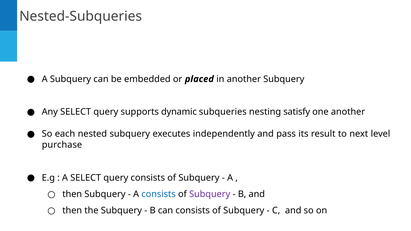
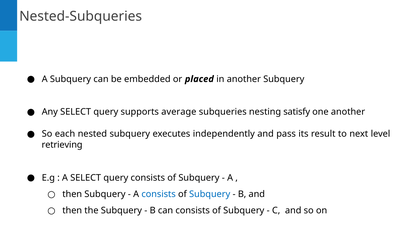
dynamic: dynamic -> average (179, 112)
purchase: purchase -> retrieving (62, 145)
Subquery colour: purple -> blue (210, 194)
